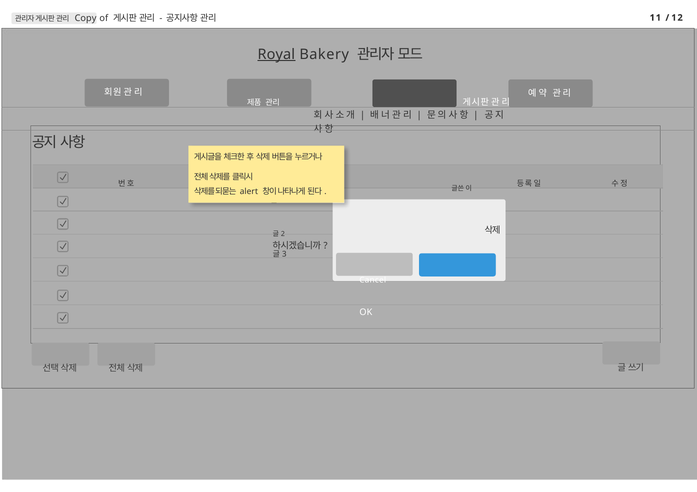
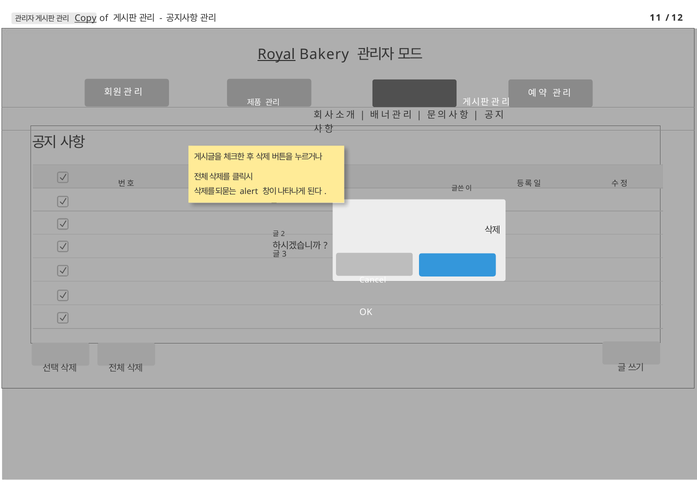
Copy underline: none -> present (86, 18)
